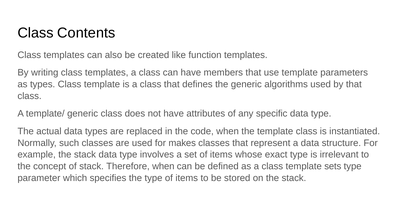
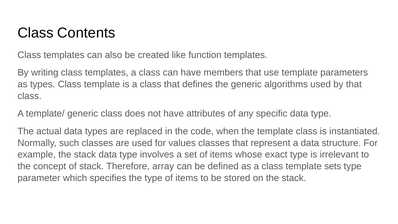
makes: makes -> values (182, 143)
Therefore when: when -> array (163, 166)
